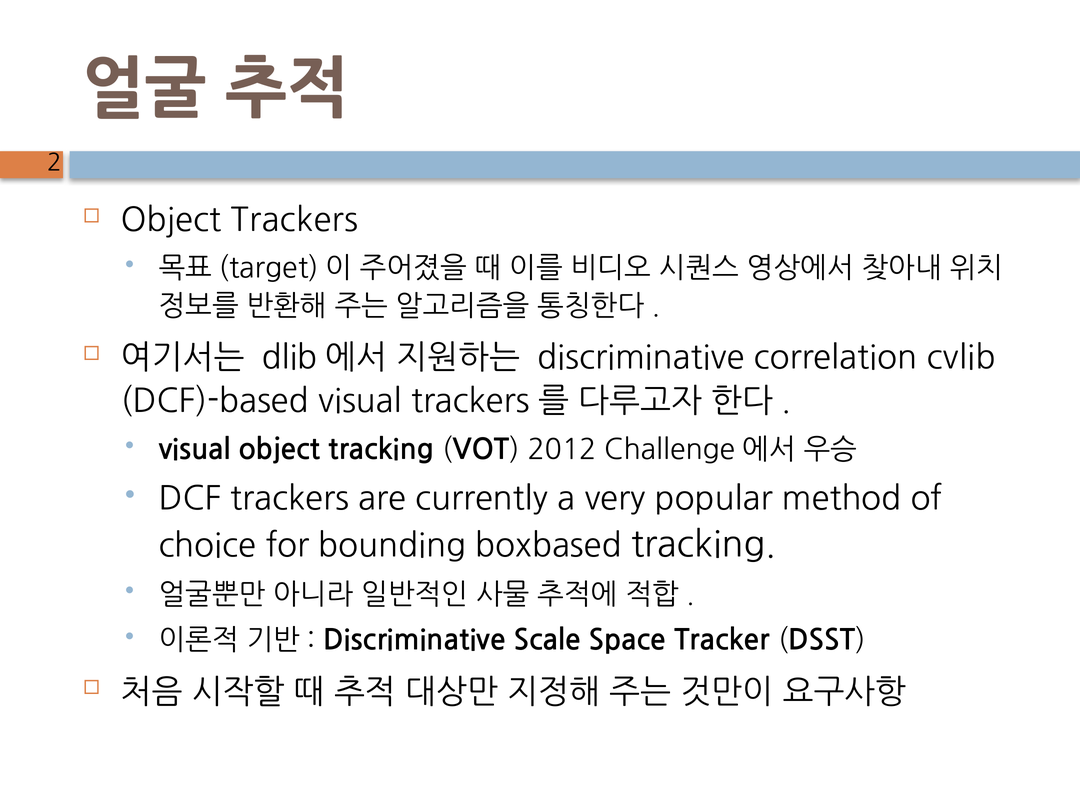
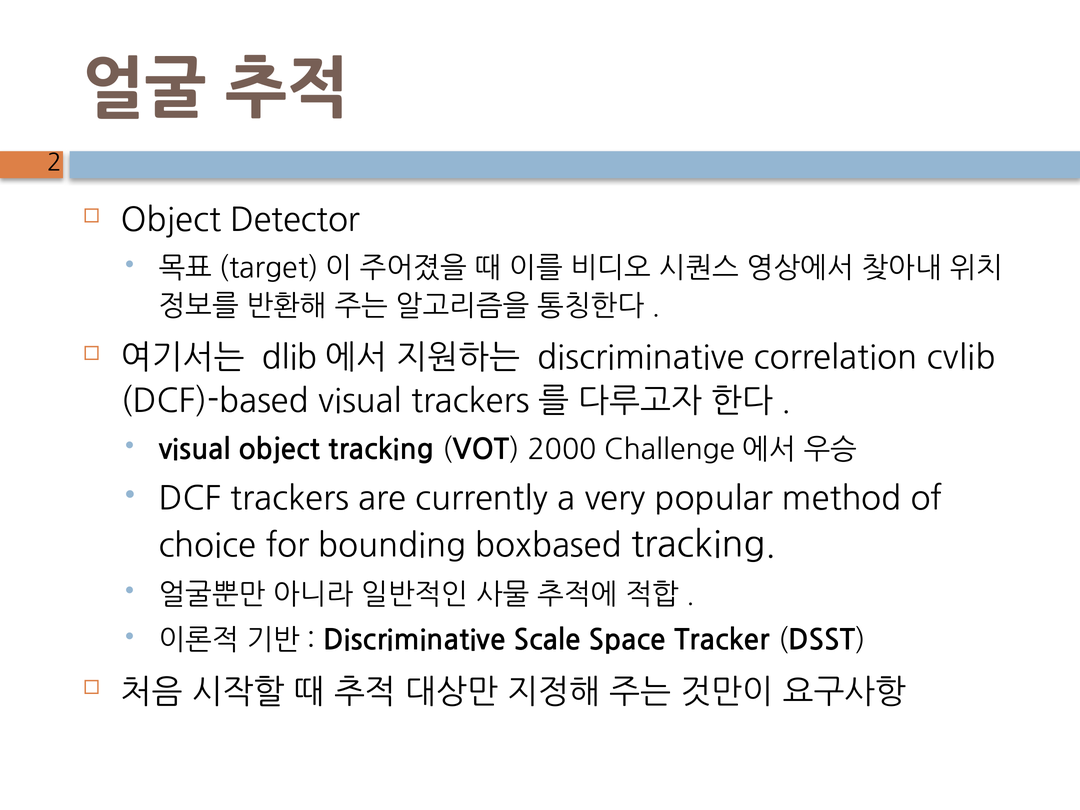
Object Trackers: Trackers -> Detector (295, 220)
2012: 2012 -> 2000 (562, 450)
